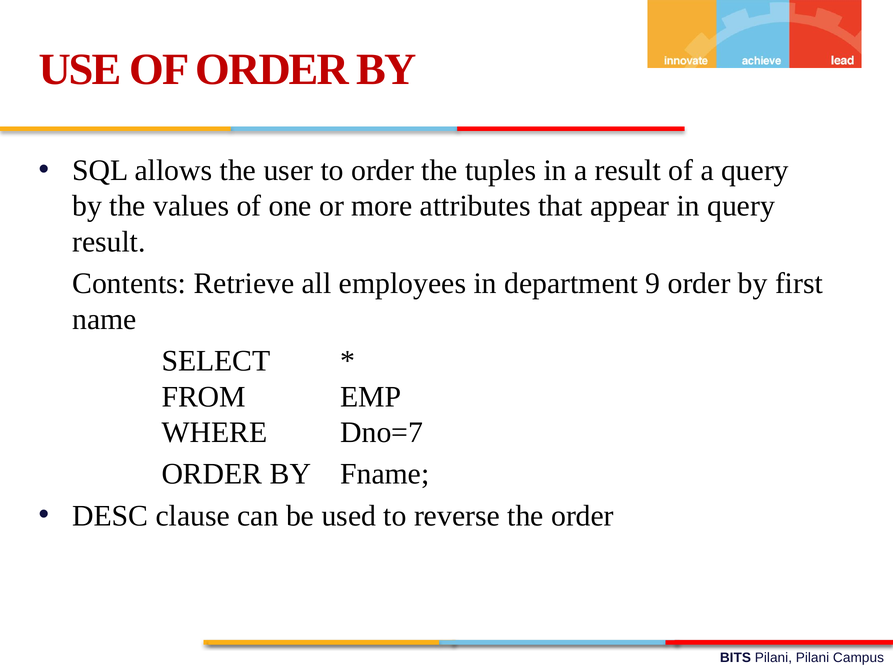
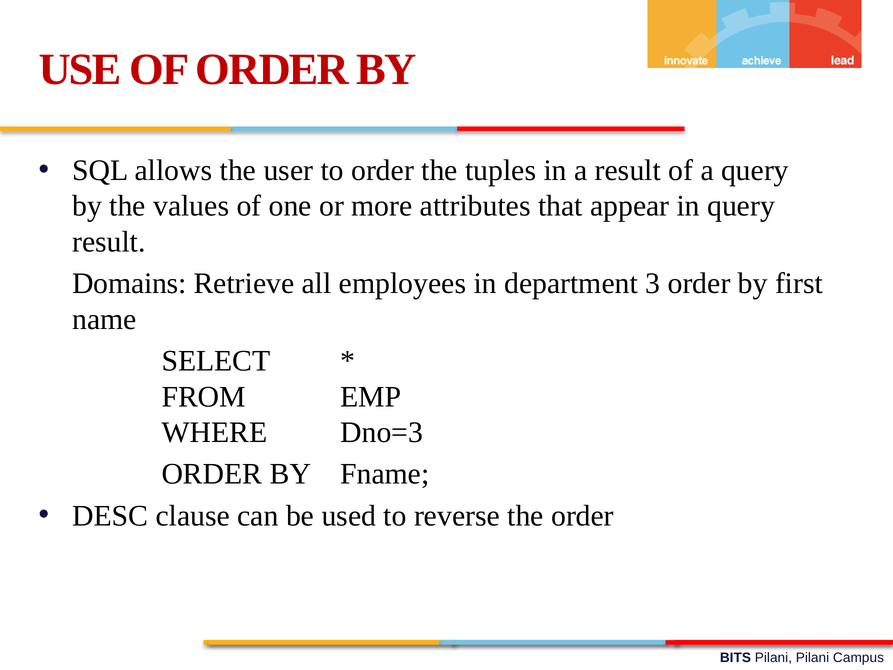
Contents: Contents -> Domains (129, 283)
9: 9 -> 3 (653, 283)
Dno=7: Dno=7 -> Dno=3 (382, 432)
